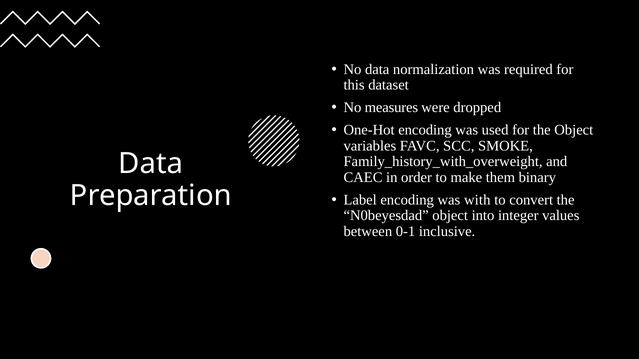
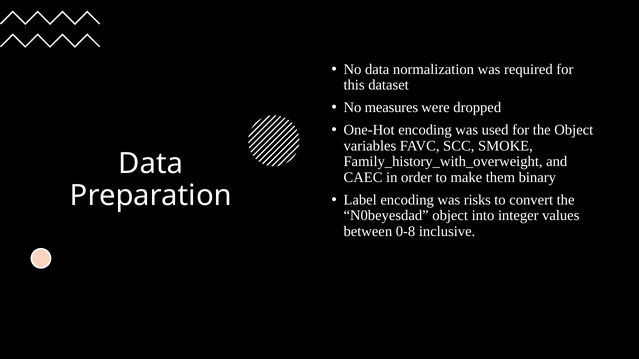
with: with -> risks (477, 200)
0-1: 0-1 -> 0-8 (406, 232)
